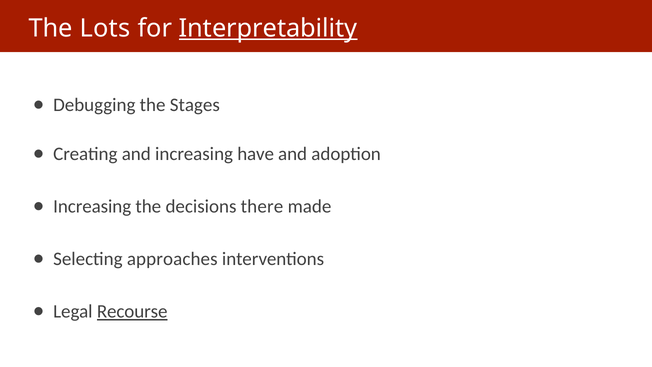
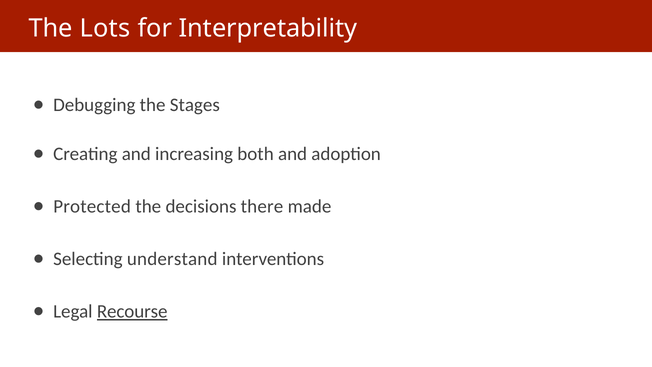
Interpretability underline: present -> none (268, 28)
have: have -> both (256, 154)
Increasing: Increasing -> Protected (92, 206)
approaches: approaches -> understand (172, 259)
